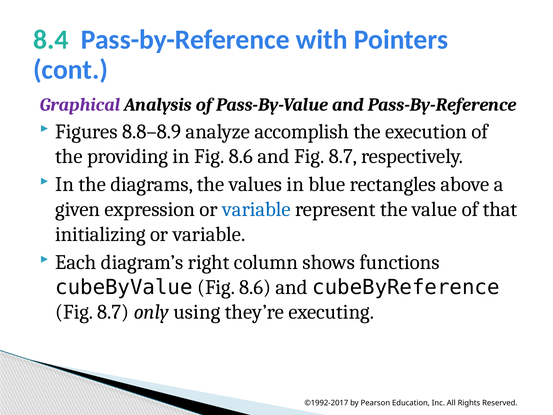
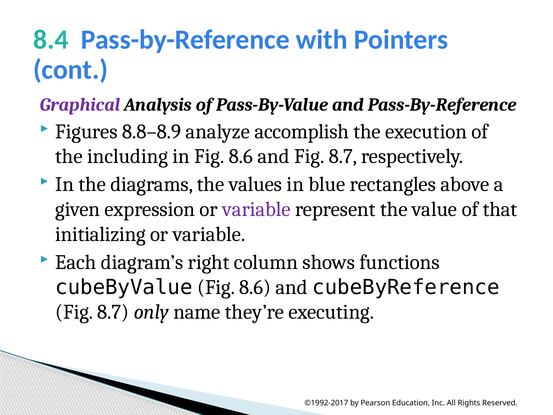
providing: providing -> including (128, 156)
variable colour: blue -> purple (256, 209)
using: using -> name (197, 312)
